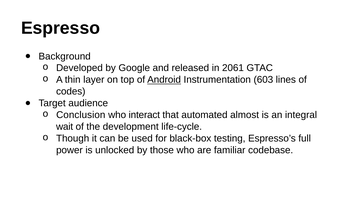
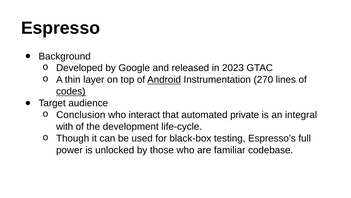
2061: 2061 -> 2023 (233, 68)
603: 603 -> 270 (263, 80)
codes underline: none -> present (71, 91)
almost: almost -> private (245, 115)
wait: wait -> with (65, 126)
